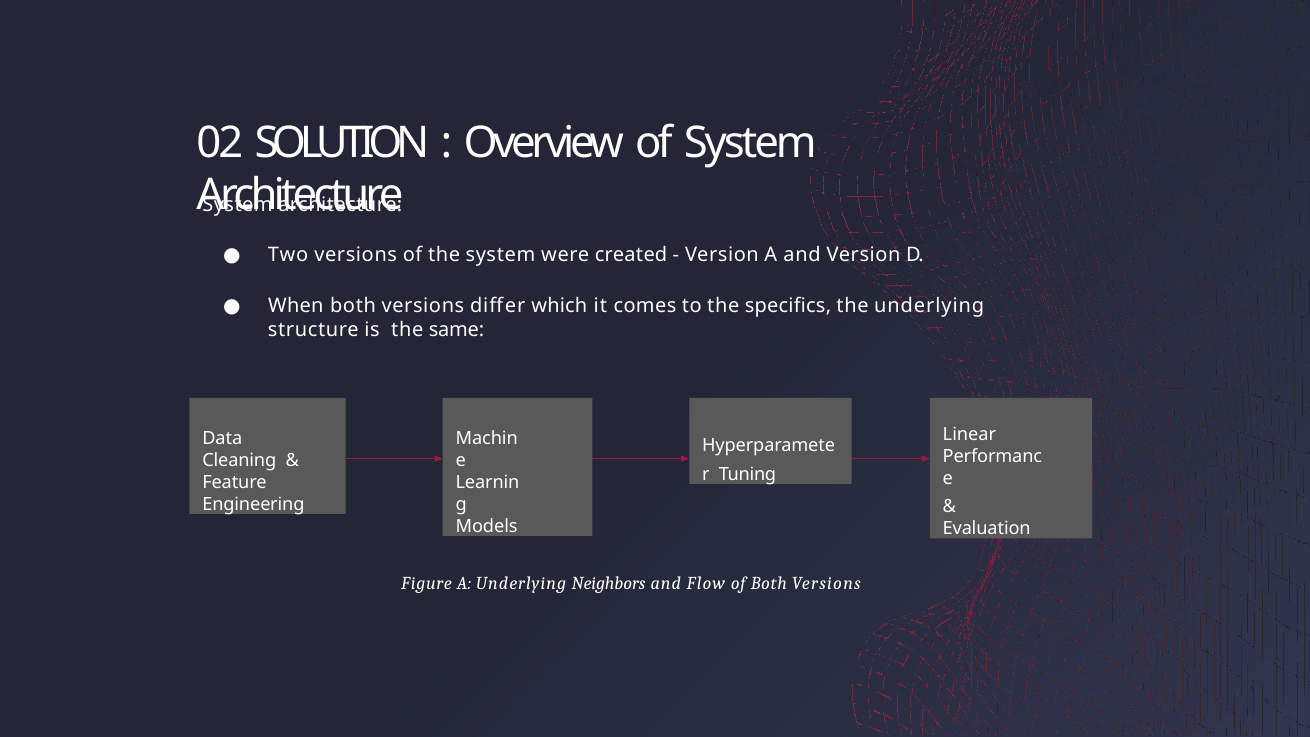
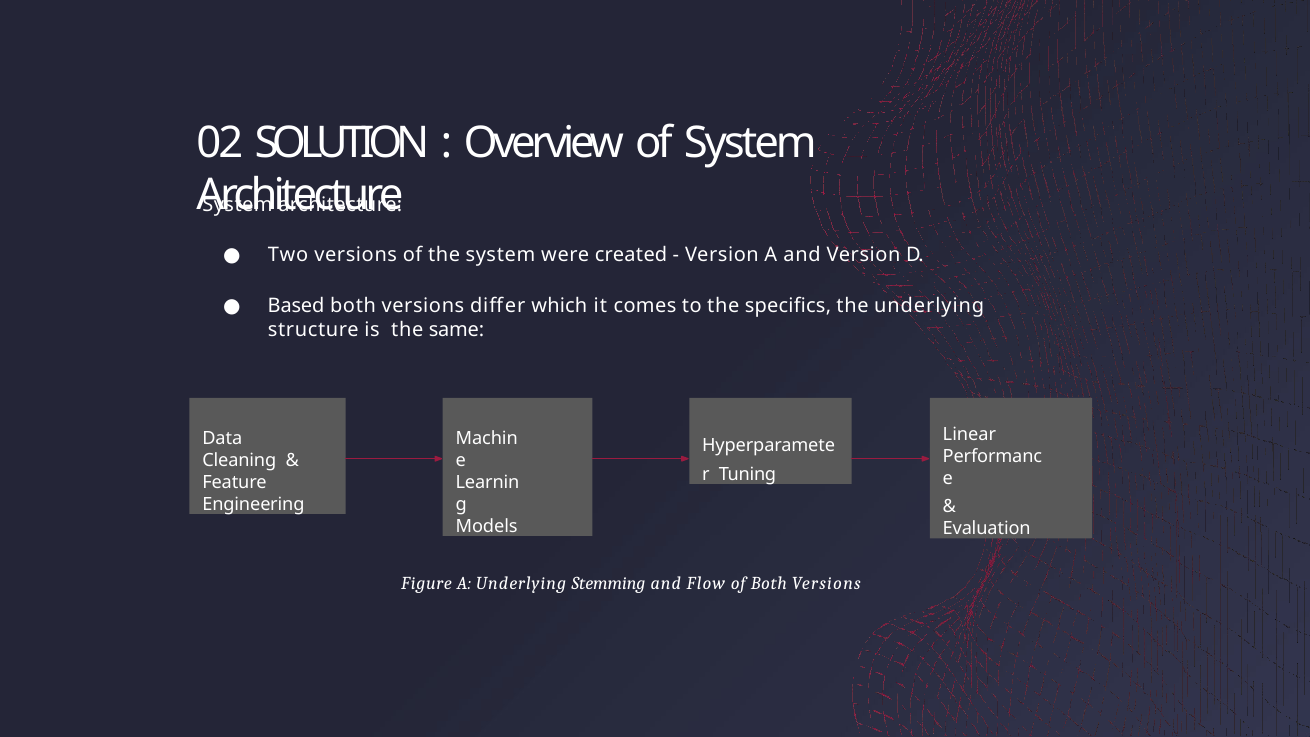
When: When -> Based (296, 306)
Neighbors: Neighbors -> Stemming (609, 583)
